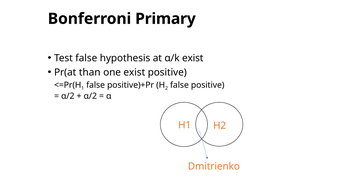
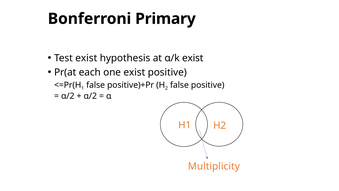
Test false: false -> exist (86, 58)
than: than -> each (90, 72)
Dmitrienko: Dmitrienko -> Multiplicity (214, 166)
